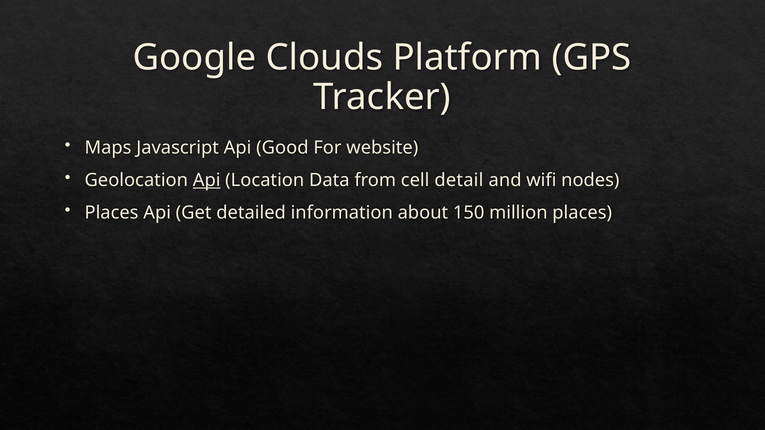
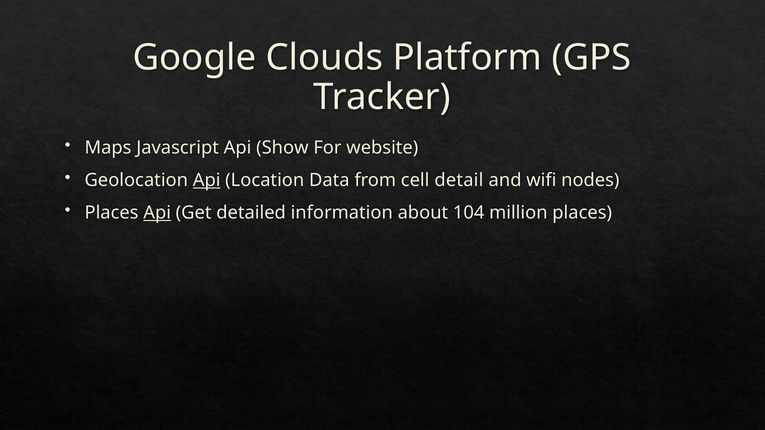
Good: Good -> Show (282, 148)
Api underline: none -> present (157, 213)
150: 150 -> 104 (469, 213)
